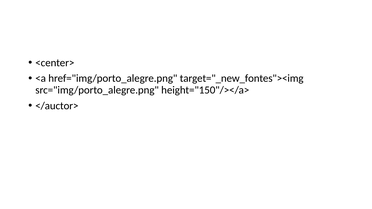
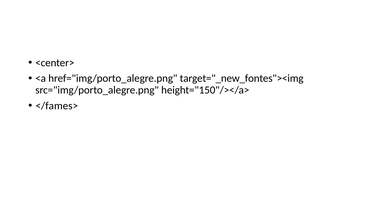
</auctor>: </auctor> -> </fames> (57, 106)
